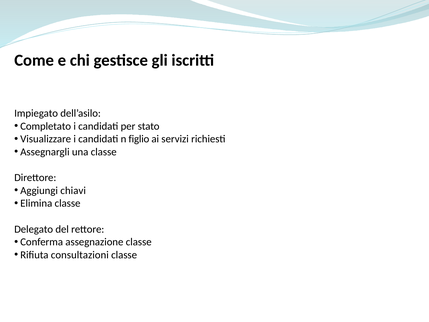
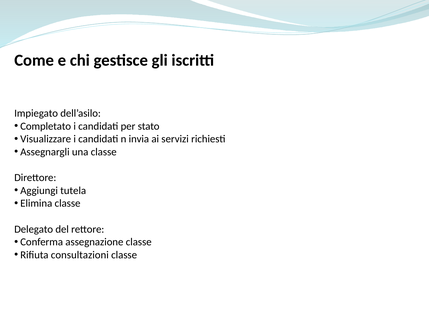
figlio: figlio -> invia (139, 139)
chiavi: chiavi -> tutela (73, 190)
